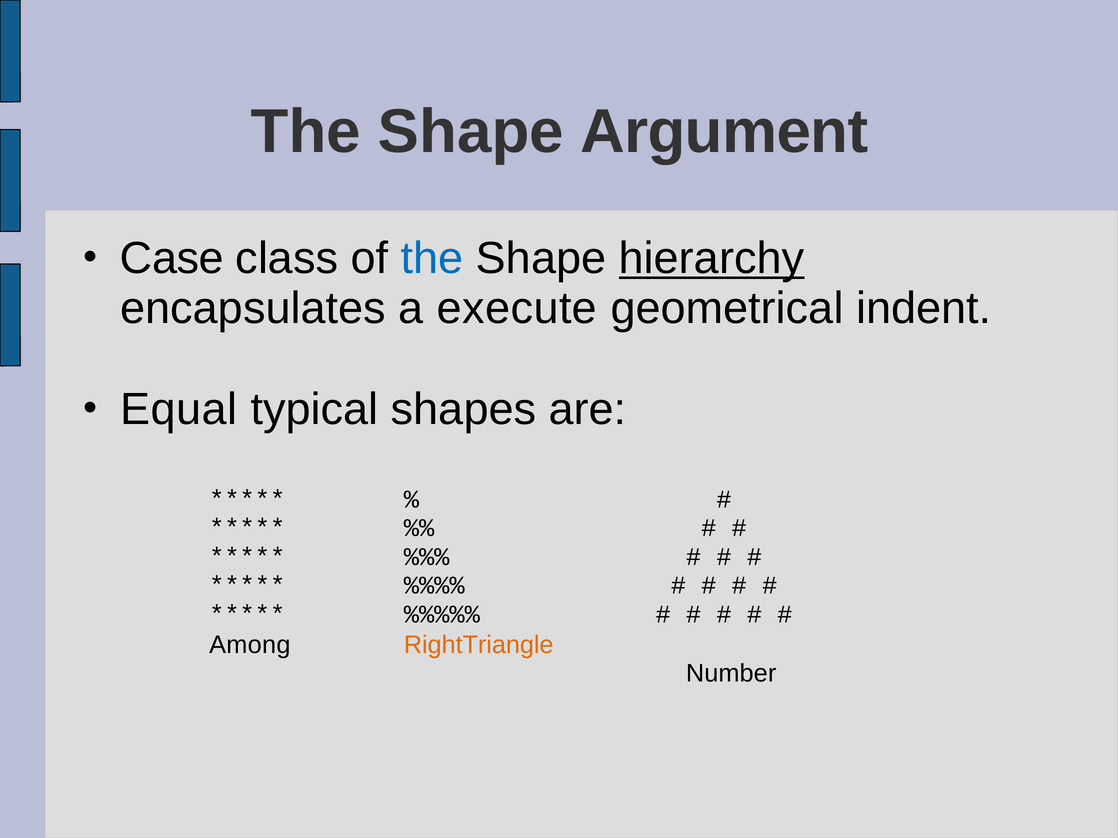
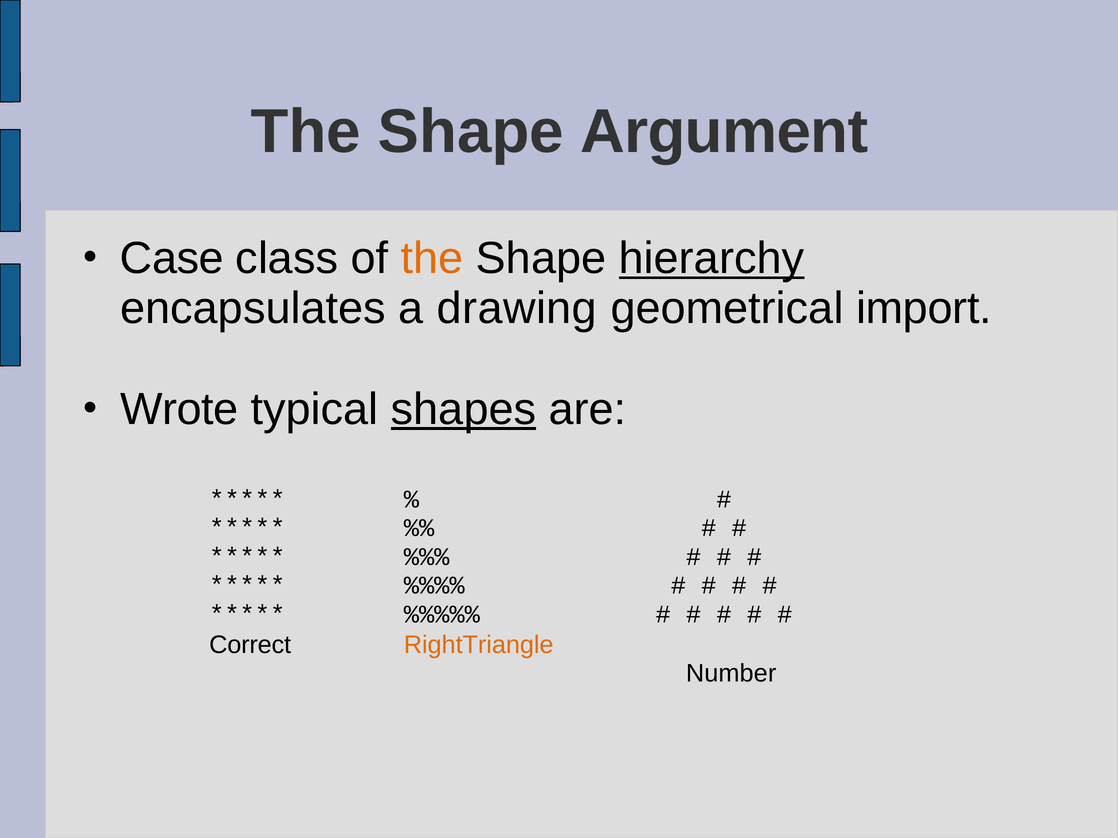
the colour: blue -> orange (432, 258)
execute: execute -> drawing (517, 309)
indent: indent -> import (924, 309)
Equal: Equal -> Wrote (179, 409)
shapes underline: none -> present (464, 409)
Among: Among -> Correct (250, 645)
